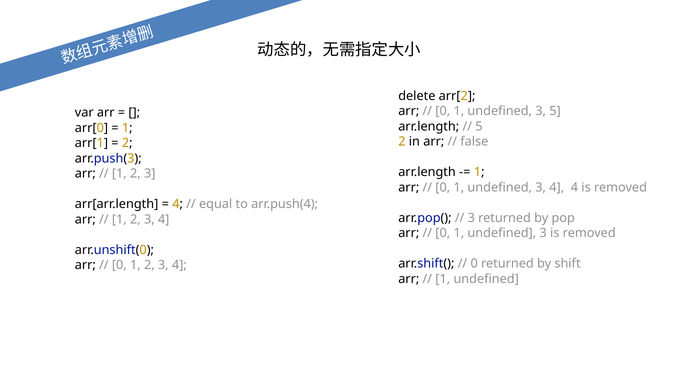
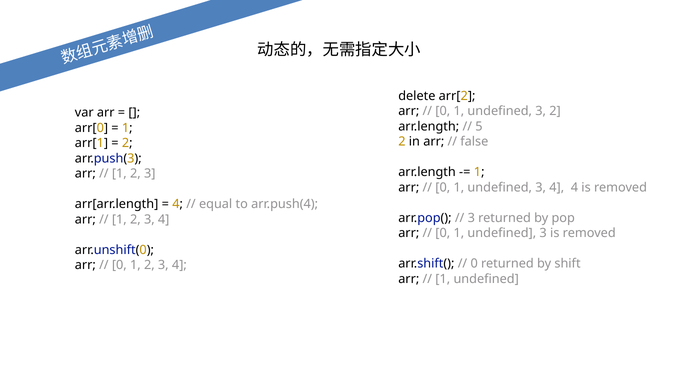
3 5: 5 -> 2 (555, 111)
